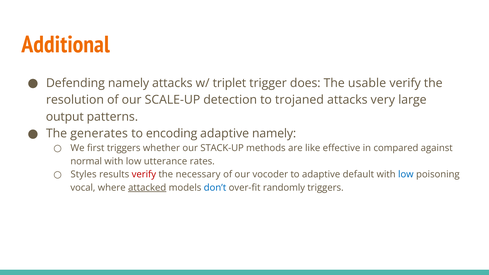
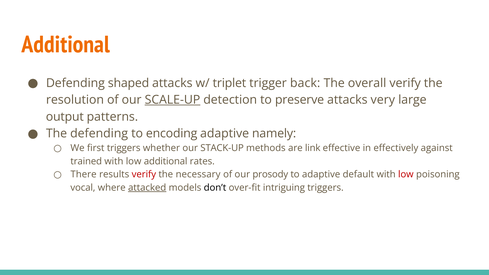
Defending namely: namely -> shaped (129, 83)
does: does -> back (305, 83)
usable: usable -> overall (367, 83)
SCALE-UP underline: none -> present (172, 100)
trojaned: trojaned -> preserve (300, 100)
The generates: generates -> defending (99, 134)
like: like -> link (313, 148)
compared: compared -> effectively (396, 148)
normal: normal -> trained (86, 161)
low utterance: utterance -> additional (166, 161)
Styles: Styles -> There (84, 174)
vocoder: vocoder -> prosody (270, 174)
low colour: blue -> red (406, 174)
don’t colour: blue -> black (215, 188)
randomly: randomly -> intriguing (284, 188)
